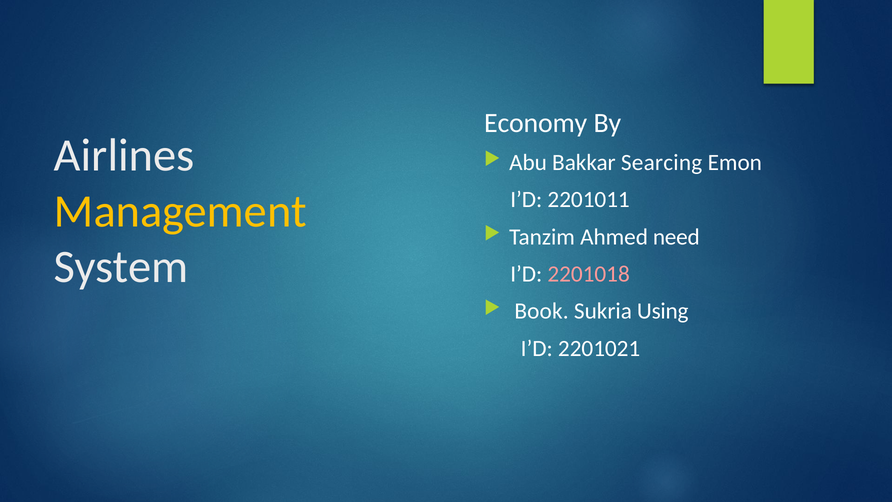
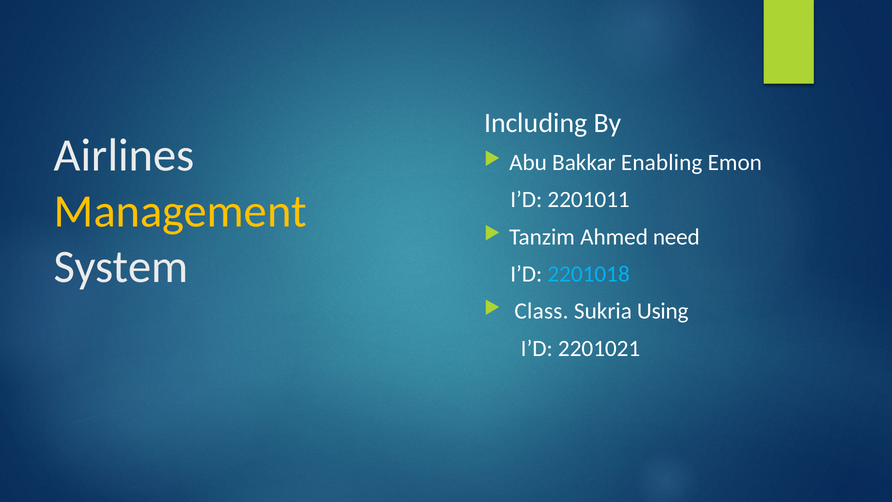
Economy: Economy -> Including (536, 123)
Searcing: Searcing -> Enabling (662, 162)
2201018 colour: pink -> light blue (589, 274)
Book: Book -> Class (541, 311)
